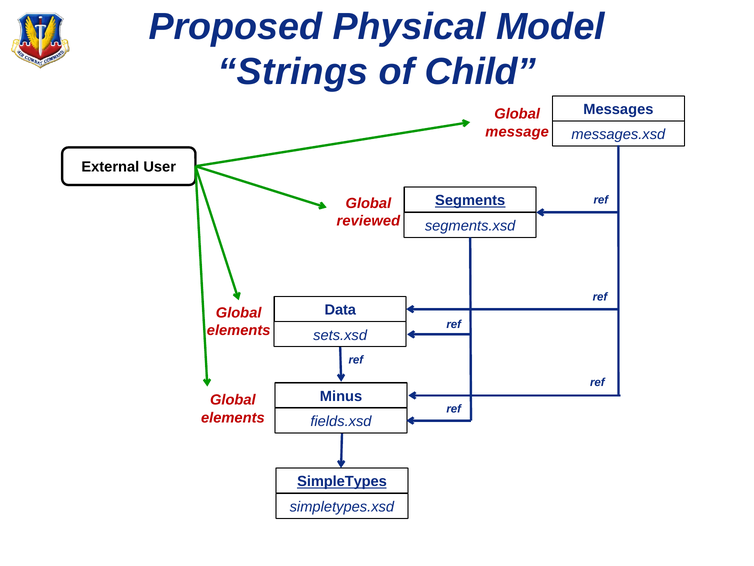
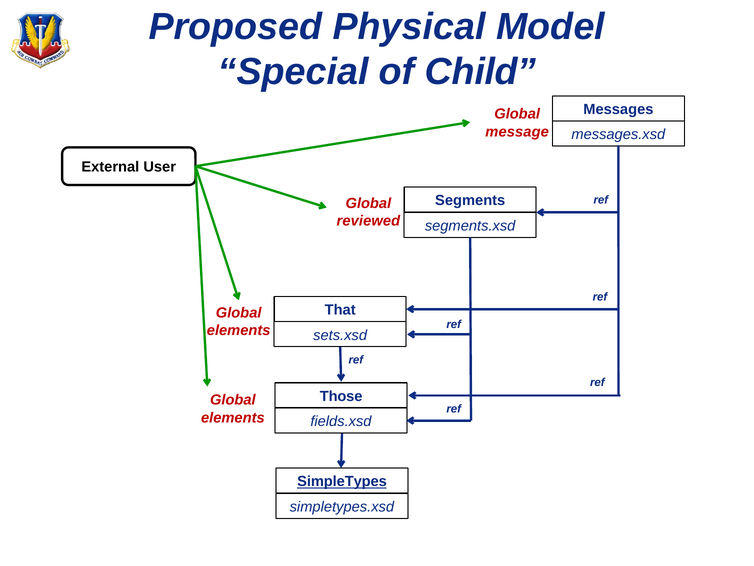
Strings: Strings -> Special (293, 72)
Segments underline: present -> none (470, 200)
Data: Data -> That (340, 310)
Minus: Minus -> Those (341, 396)
